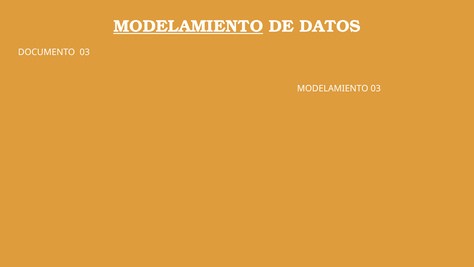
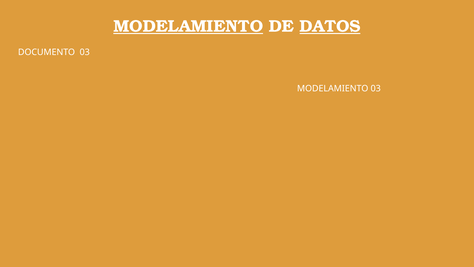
DATOS underline: none -> present (330, 26)
